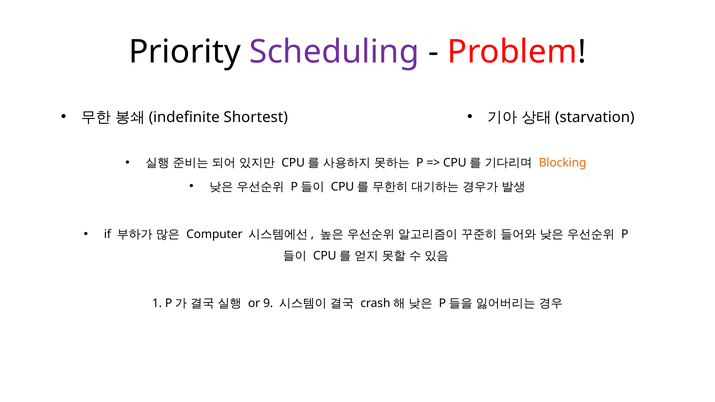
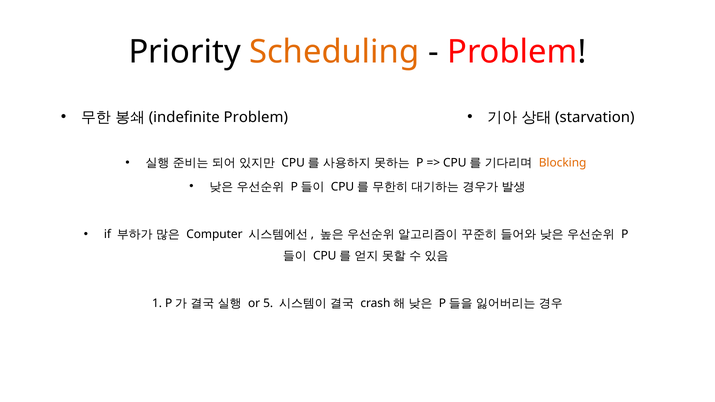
Scheduling colour: purple -> orange (334, 52)
Shortest: Shortest -> Problem (256, 117)
9: 9 -> 5 (268, 304)
